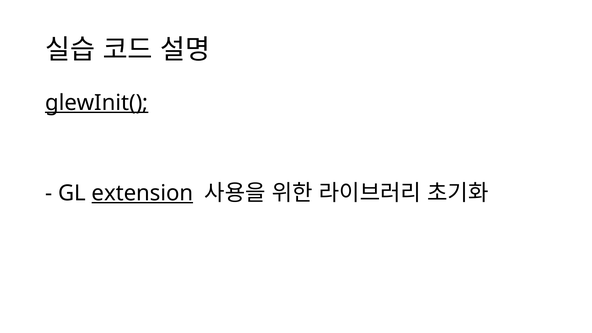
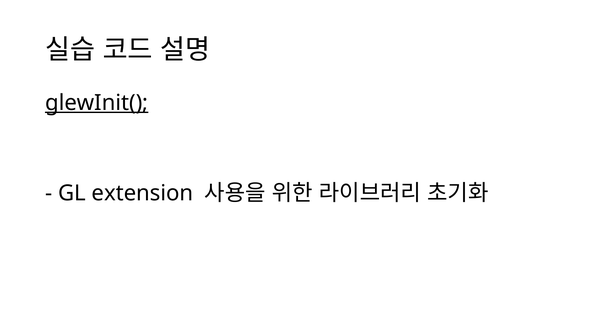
extension underline: present -> none (142, 193)
